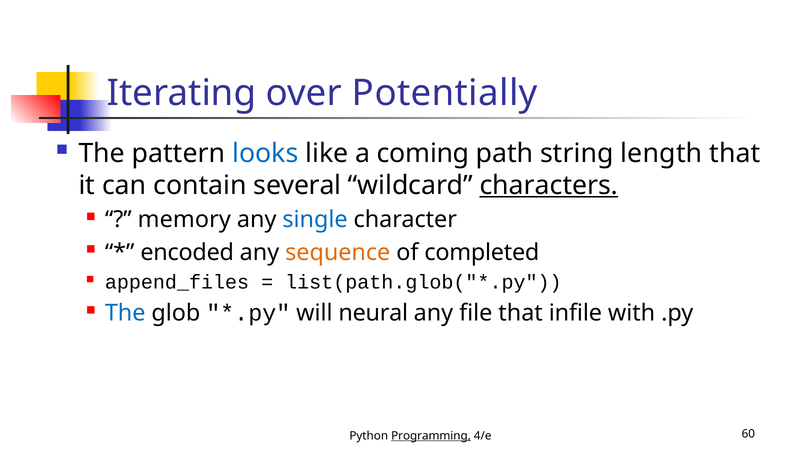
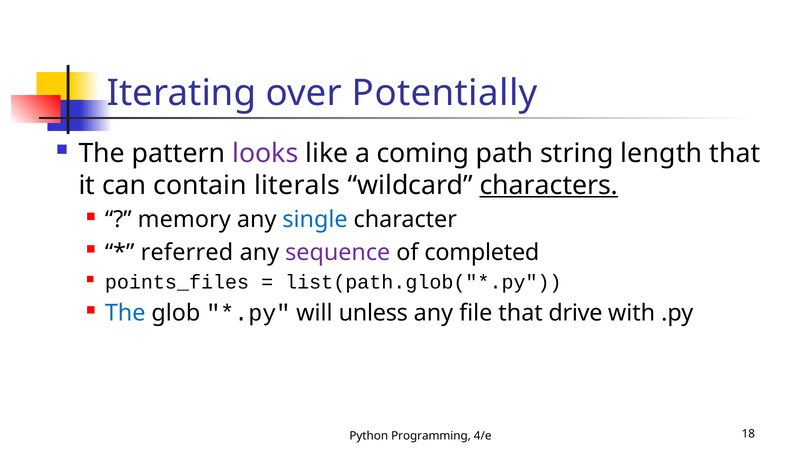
looks colour: blue -> purple (265, 153)
several: several -> literals (297, 186)
encoded: encoded -> referred (187, 253)
sequence colour: orange -> purple (338, 253)
append_files: append_files -> points_files (177, 283)
neural: neural -> unless (373, 313)
infile: infile -> drive (575, 313)
Programming underline: present -> none (431, 436)
60: 60 -> 18 (748, 434)
